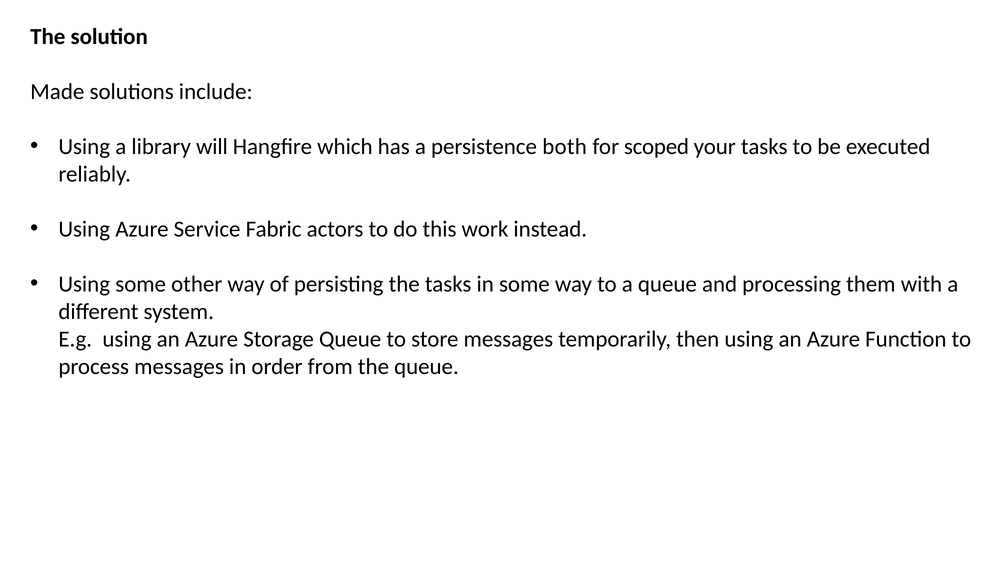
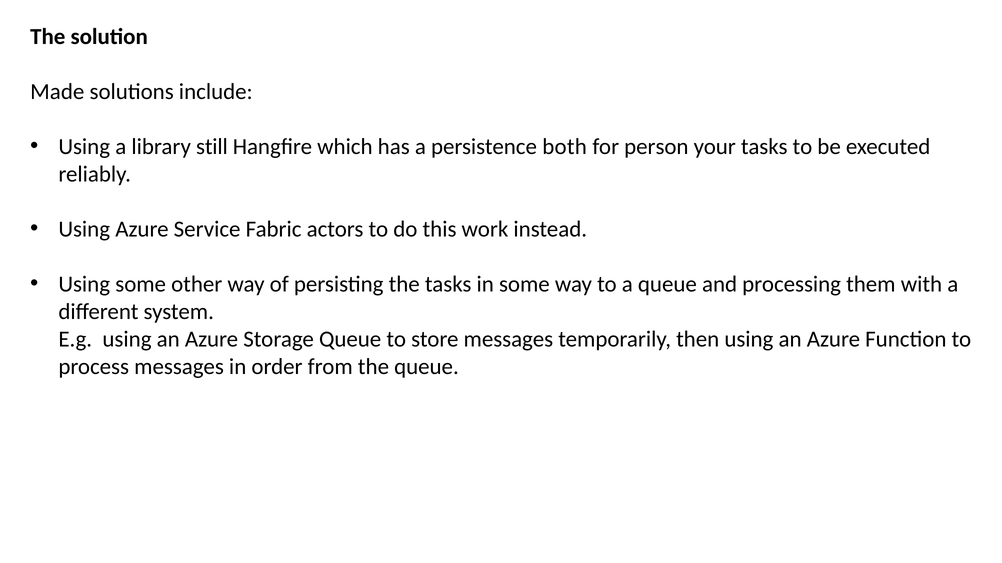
will: will -> still (212, 147)
scoped: scoped -> person (656, 147)
